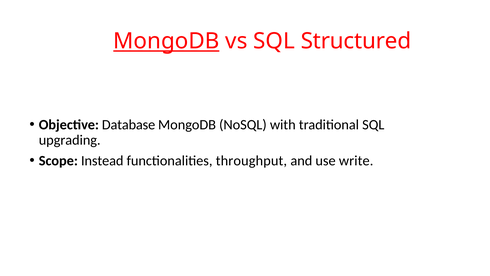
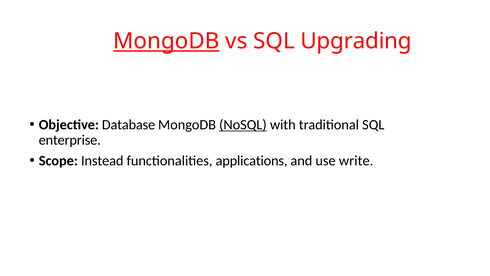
Structured: Structured -> Upgrading (356, 41)
NoSQL underline: none -> present (243, 125)
upgrading: upgrading -> enterprise (70, 140)
throughput: throughput -> applications (252, 161)
